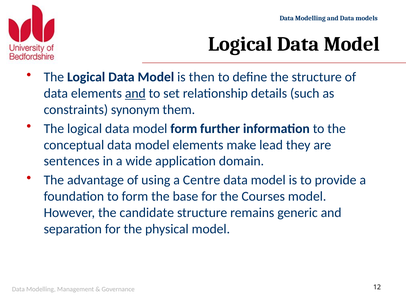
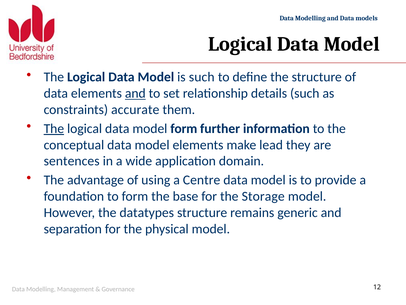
is then: then -> such (202, 77)
synonym: synonym -> accurate (135, 109)
The underline: none -> present (54, 128)
Courses: Courses -> Storage (263, 196)
candidate: candidate -> datatypes (147, 212)
